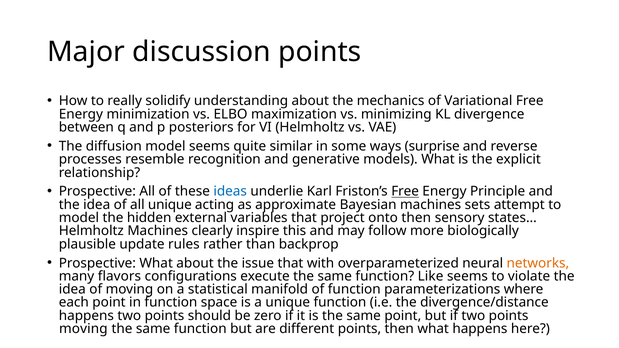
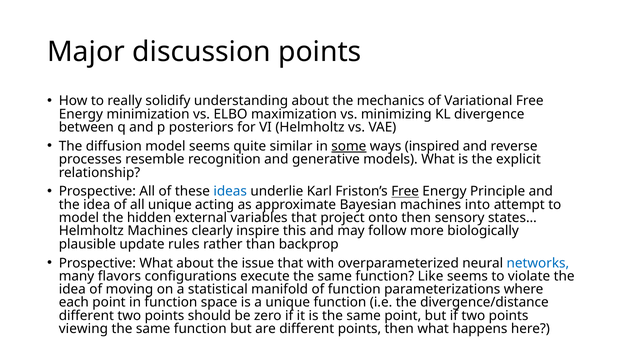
some underline: none -> present (349, 146)
surprise: surprise -> inspired (432, 146)
sets: sets -> into (477, 205)
networks colour: orange -> blue (538, 263)
happens: happens -> different (86, 316)
moving: moving -> viewing (83, 329)
